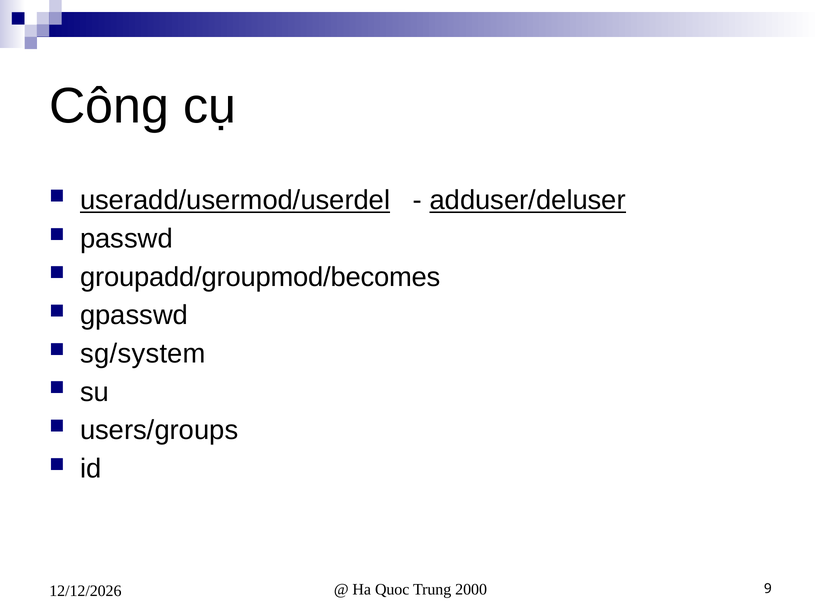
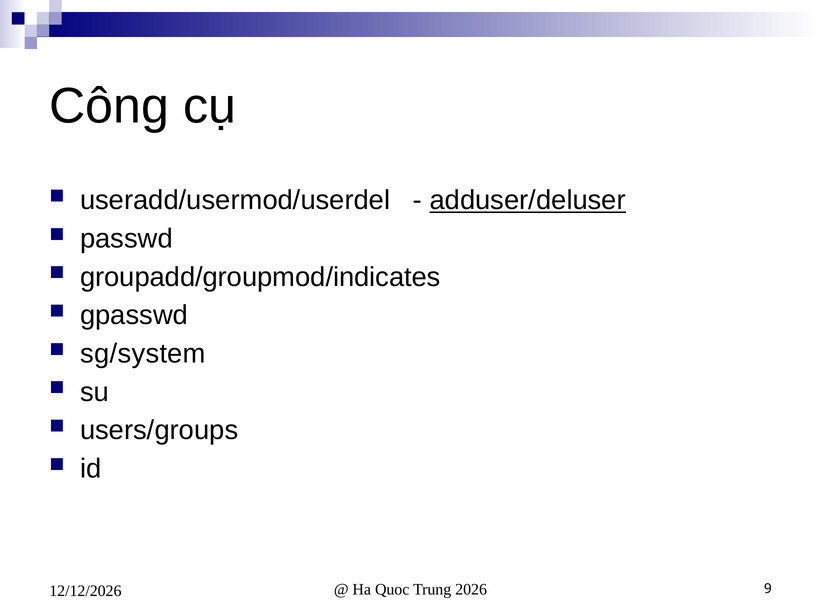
useradd/usermod/userdel underline: present -> none (235, 200)
groupadd/groupmod/becomes: groupadd/groupmod/becomes -> groupadd/groupmod/indicates (260, 277)
2000: 2000 -> 2026 (471, 589)
